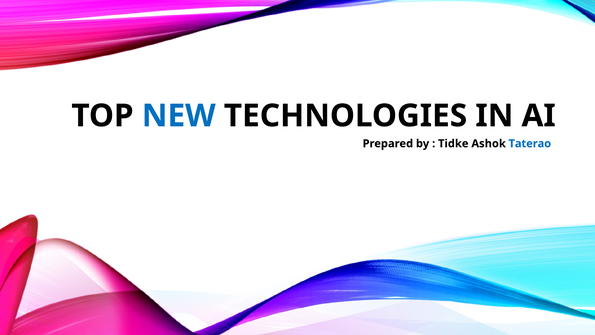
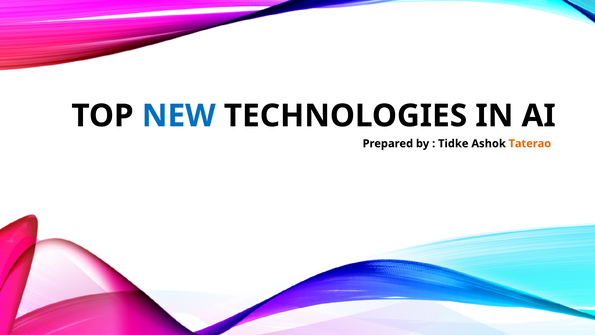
Taterao colour: blue -> orange (530, 143)
